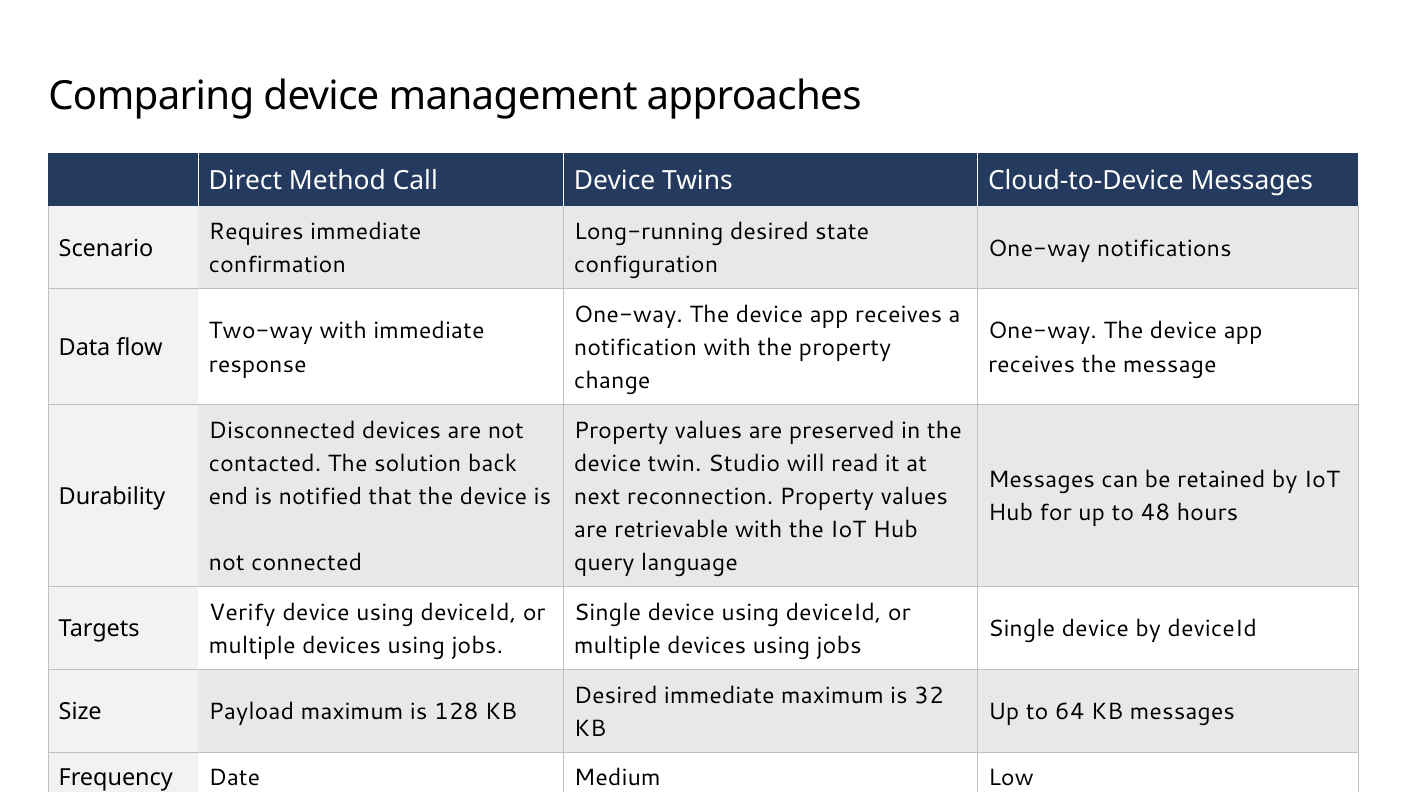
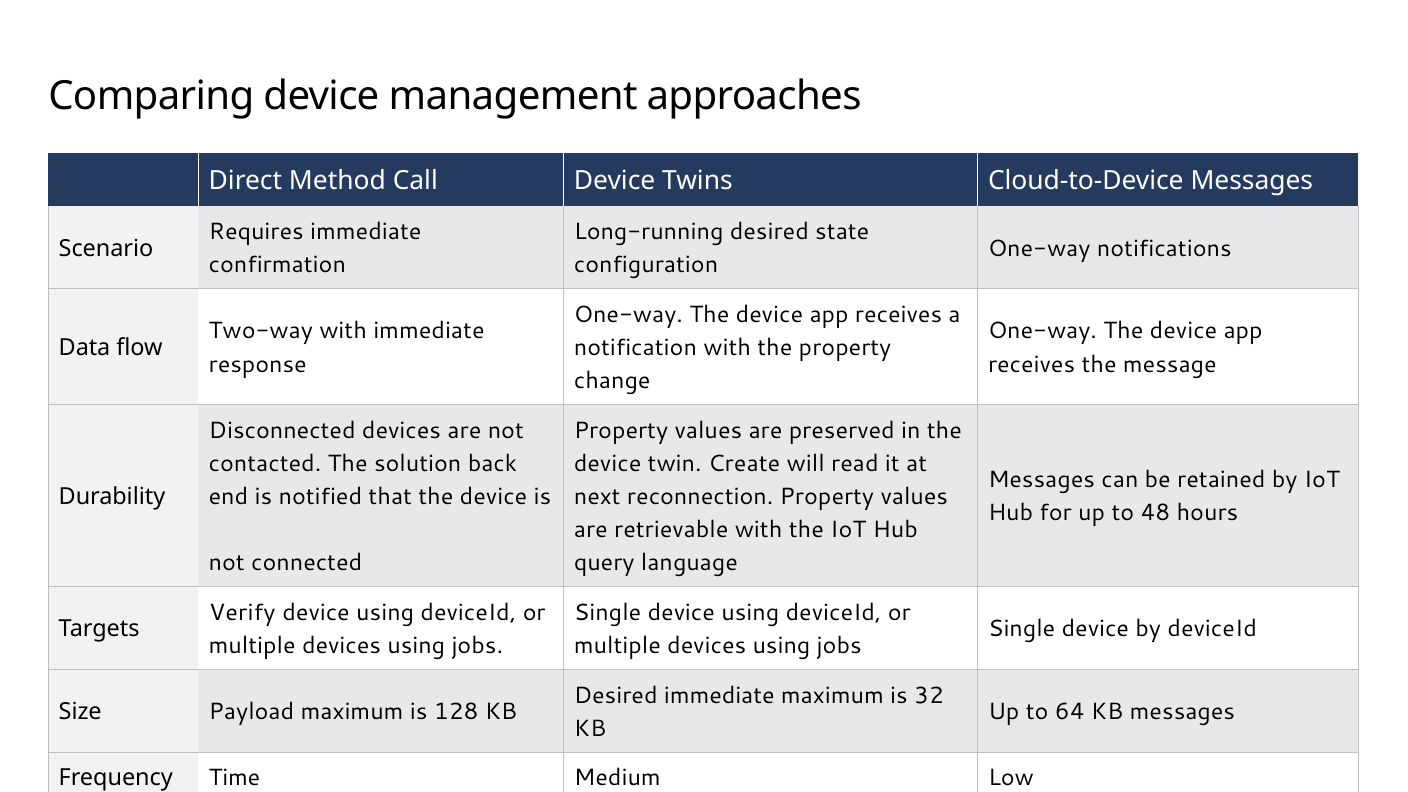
Studio: Studio -> Create (744, 464)
Date: Date -> Time (234, 778)
